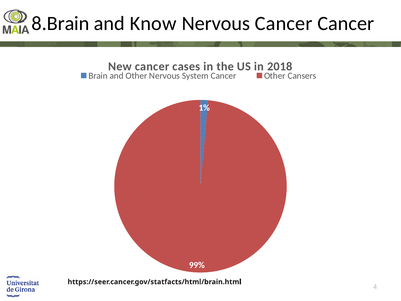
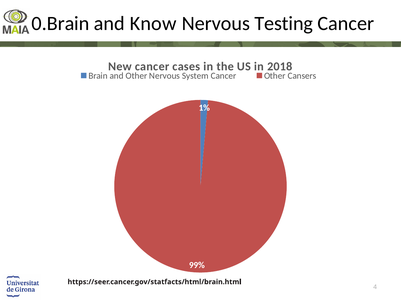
8.Brain: 8.Brain -> 0.Brain (61, 24)
Nervous Cancer: Cancer -> Testing (284, 24)
